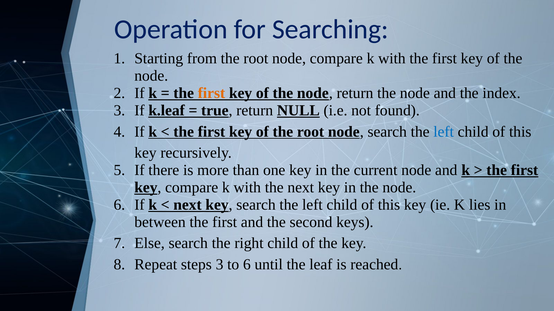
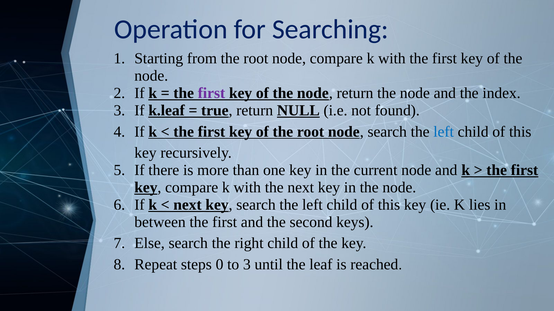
first colour: orange -> purple (211, 93)
steps 3: 3 -> 0 (220, 265)
to 6: 6 -> 3 (247, 265)
